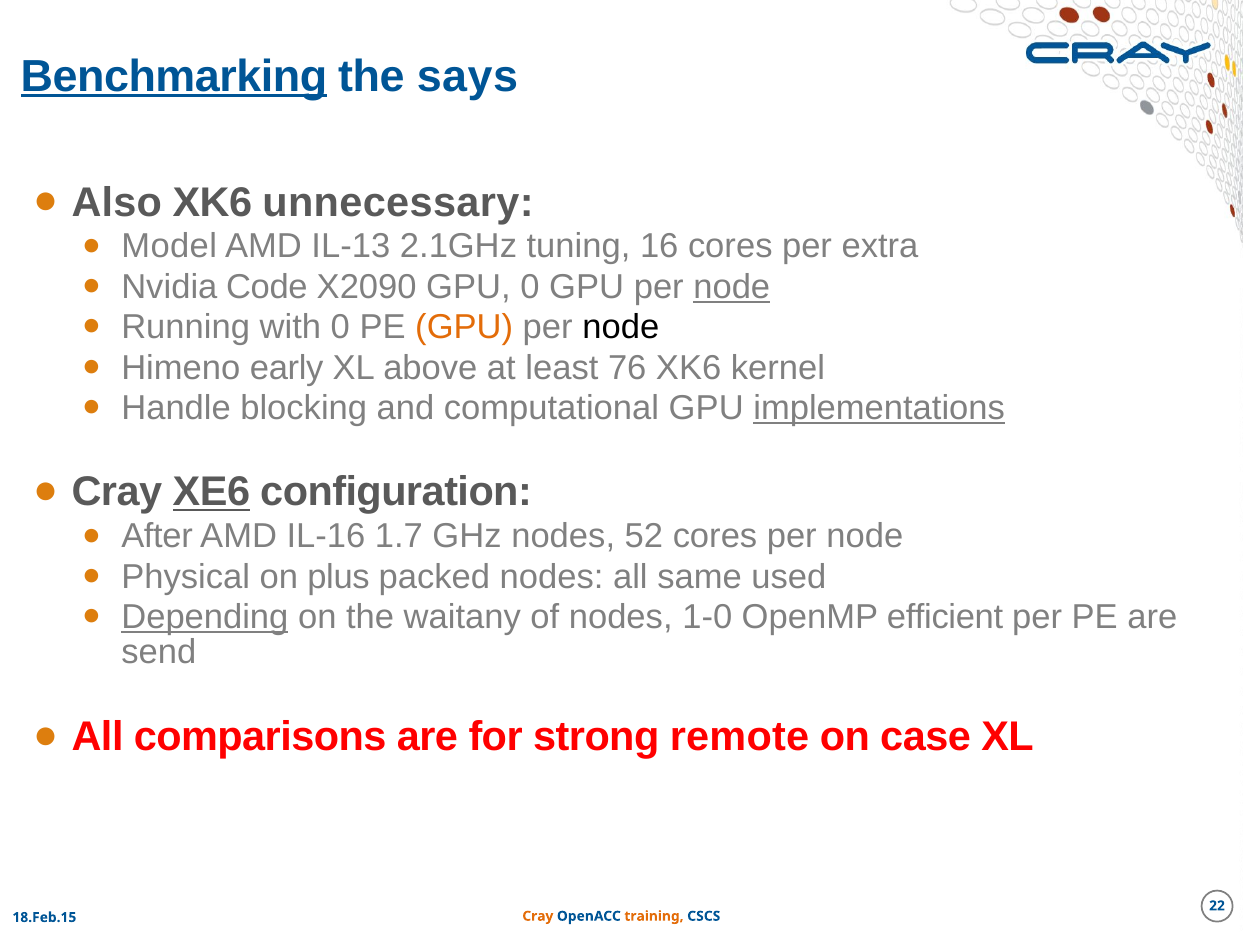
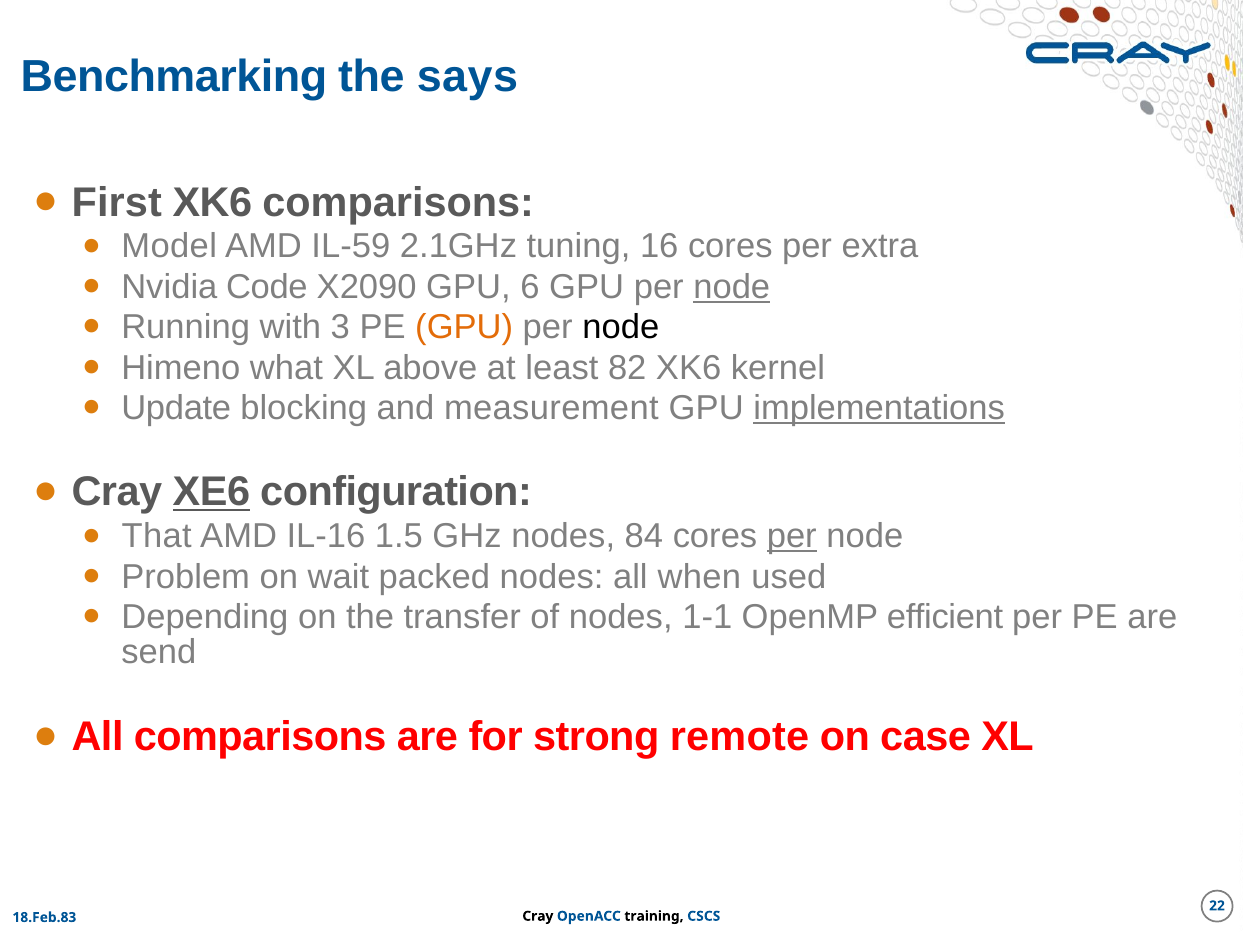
Benchmarking underline: present -> none (174, 77)
Also: Also -> First (117, 202)
XK6 unnecessary: unnecessary -> comparisons (398, 202)
IL-13: IL-13 -> IL-59 (351, 247)
GPU 0: 0 -> 6 (530, 287)
with 0: 0 -> 3 (340, 327)
early: early -> what (286, 368)
76: 76 -> 82 (627, 368)
Handle: Handle -> Update (176, 408)
computational: computational -> measurement (551, 408)
After: After -> That (157, 536)
1.7: 1.7 -> 1.5 (399, 536)
52: 52 -> 84 (644, 536)
per underline: none -> present (792, 536)
Physical: Physical -> Problem (186, 577)
plus: plus -> wait (338, 577)
same: same -> when (699, 577)
Depending underline: present -> none (205, 617)
waitany: waitany -> transfer (462, 617)
1-0: 1-0 -> 1-1 (707, 617)
Cray colour: orange -> black (538, 916)
training colour: orange -> black (654, 916)
18.Feb.15: 18.Feb.15 -> 18.Feb.83 (44, 918)
